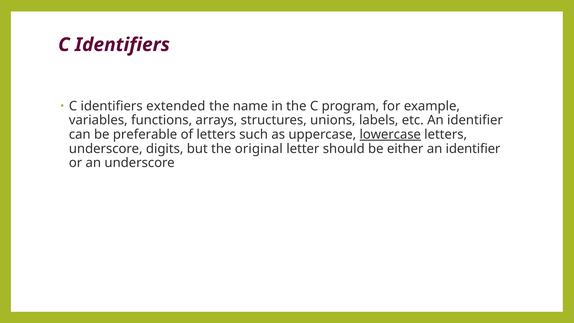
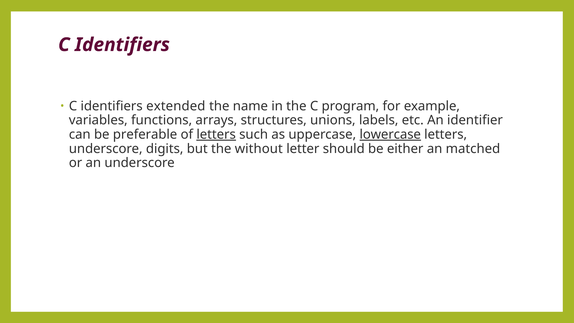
letters underline: none -> present (216, 134)
original: original -> without (259, 149)
either an identifier: identifier -> matched (473, 149)
